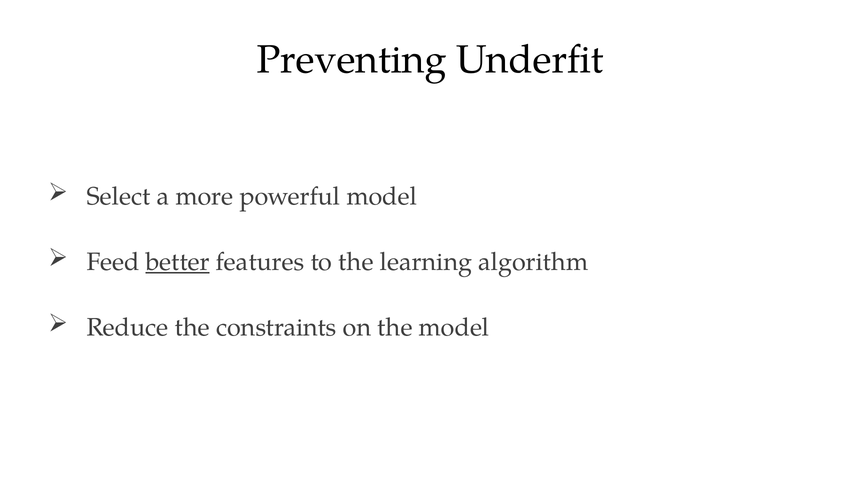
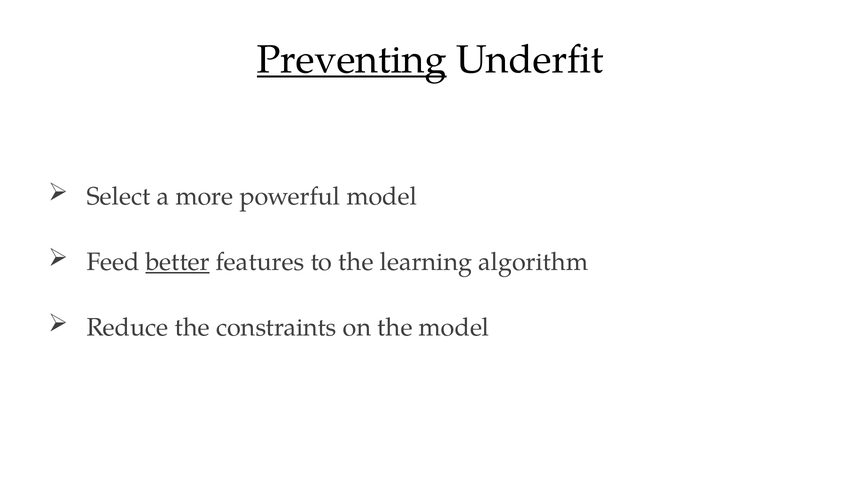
Preventing underline: none -> present (352, 60)
